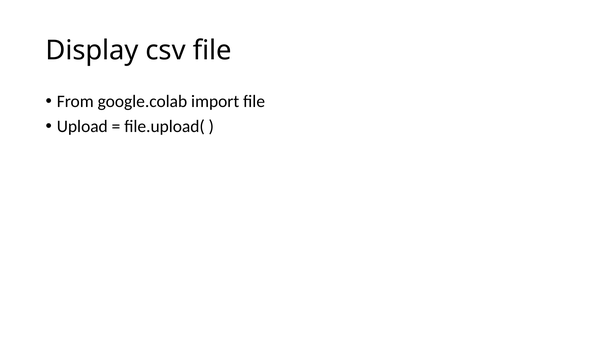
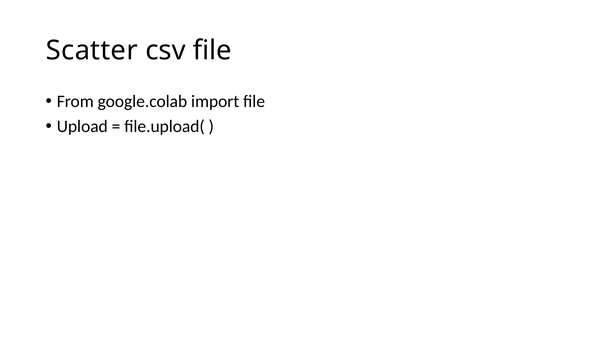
Display: Display -> Scatter (92, 50)
